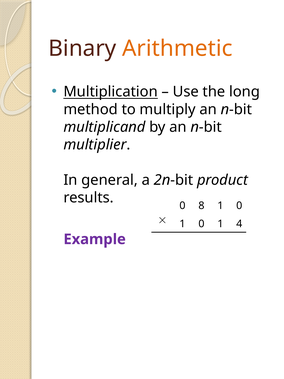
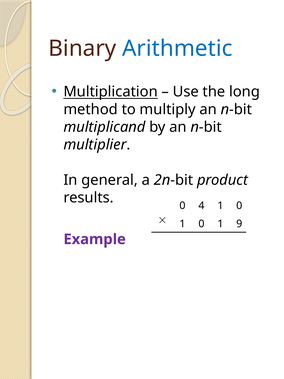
Arithmetic colour: orange -> blue (177, 48)
8: 8 -> 4 (202, 205)
4: 4 -> 9 (239, 224)
